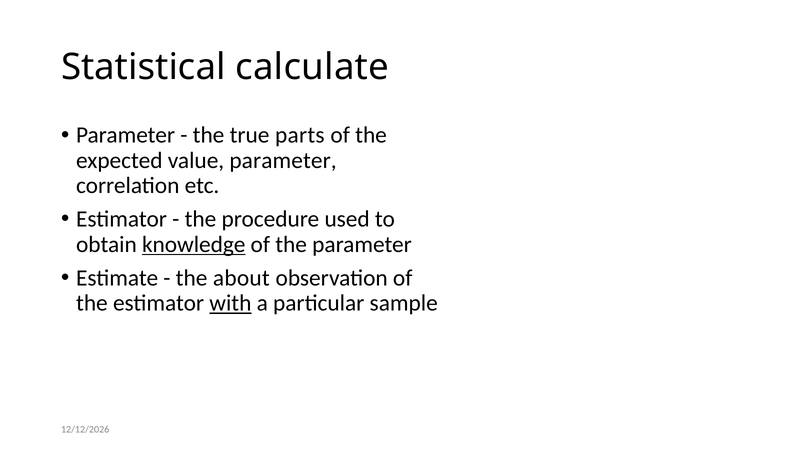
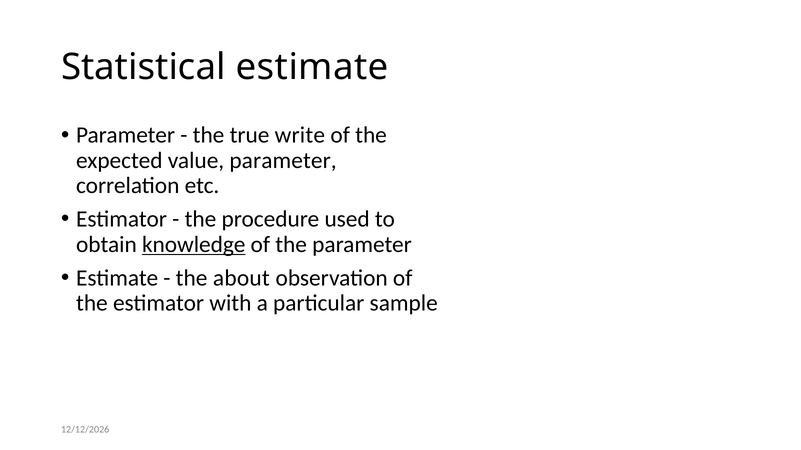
Statistical calculate: calculate -> estimate (312, 67)
parts: parts -> write (300, 135)
with underline: present -> none (230, 304)
